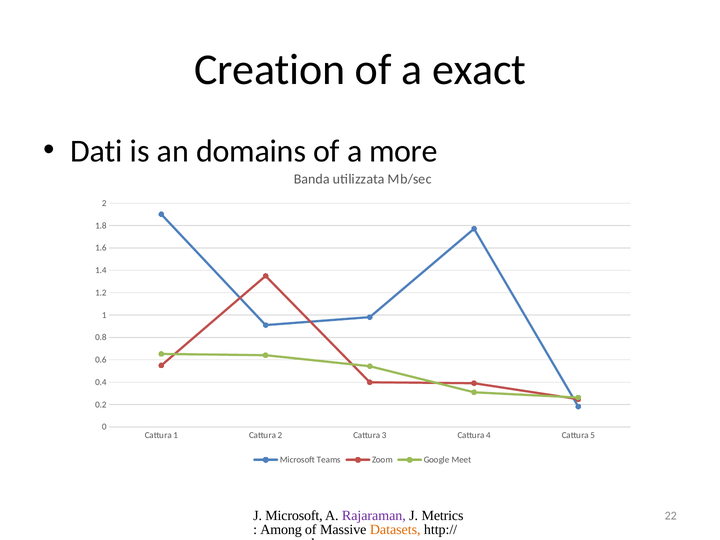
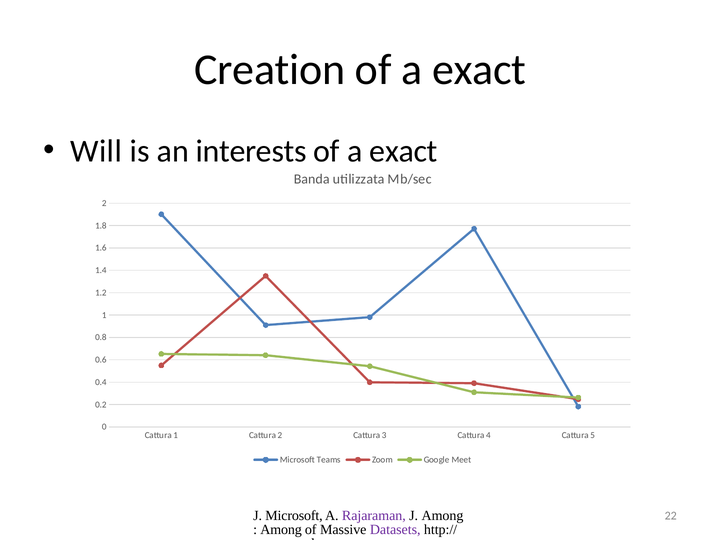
Dati: Dati -> Will (96, 151)
domains: domains -> interests (251, 151)
more: more -> exact (403, 151)
J Metrics: Metrics -> Among (442, 516)
Datasets colour: orange -> purple (395, 530)
